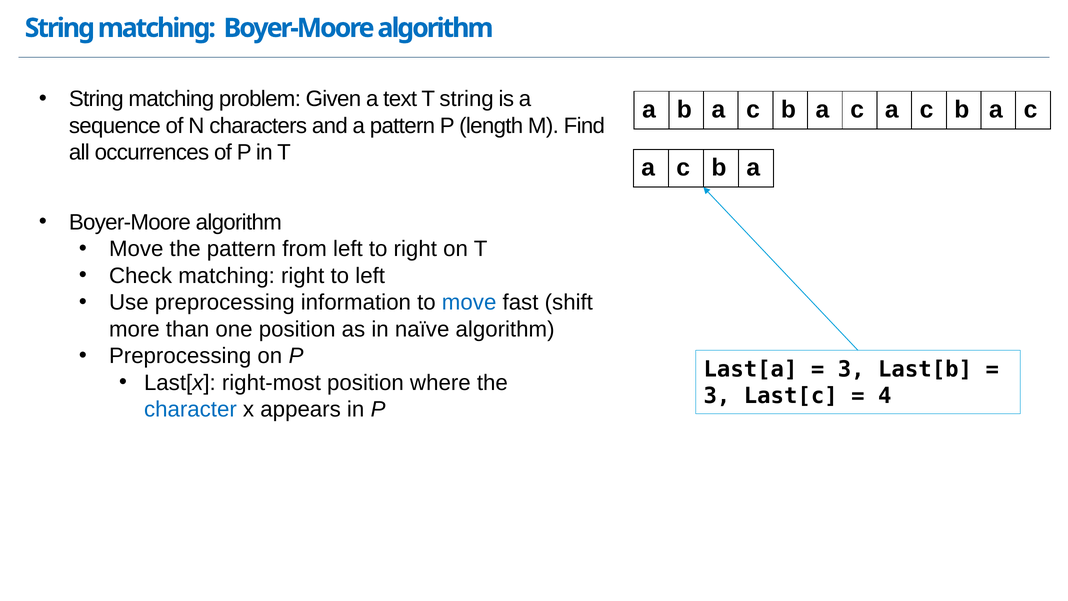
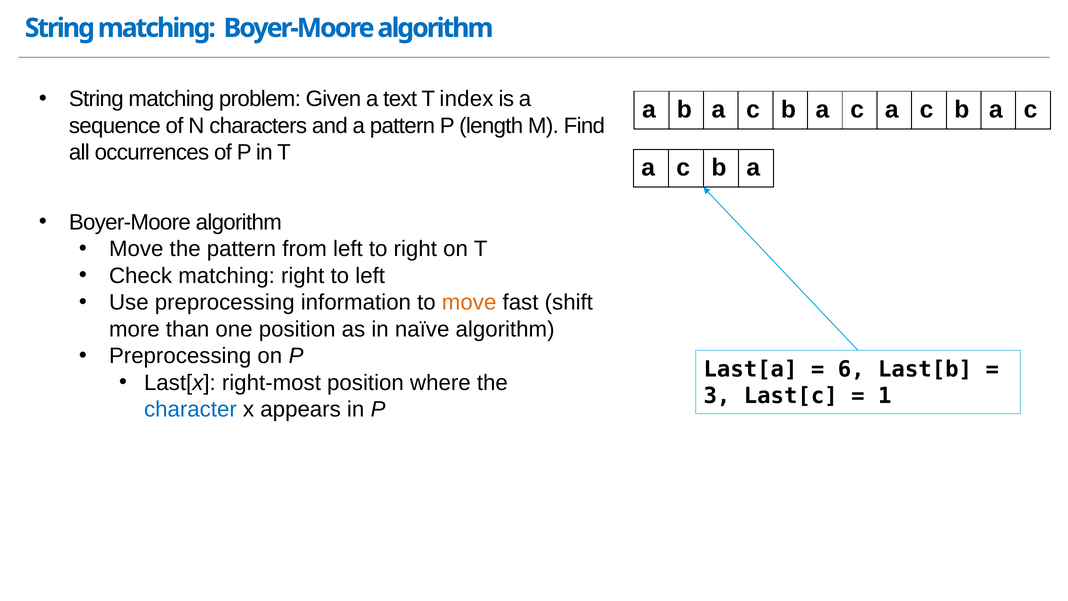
T string: string -> index (466, 99)
move colour: blue -> orange (469, 302)
3: 3 -> 6 (851, 369)
4: 4 -> 1 (885, 396)
